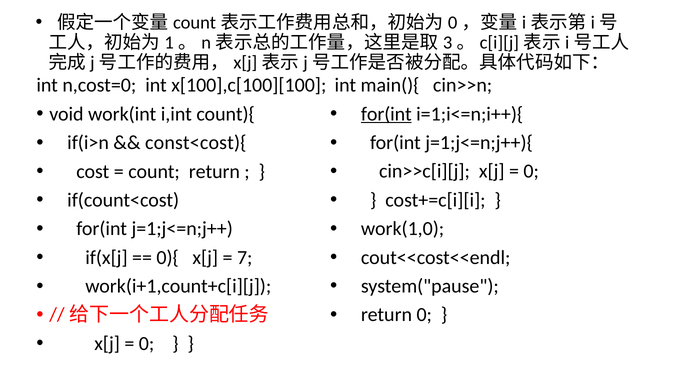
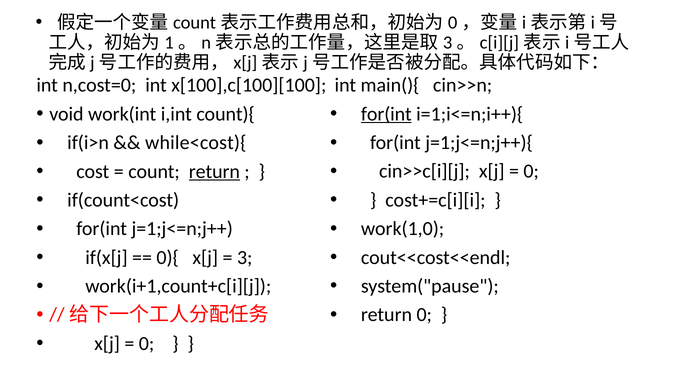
const<cost){: const<cost){ -> while<cost){ (196, 143)
return underline: none -> present (214, 172)
7: 7 -> 3 (245, 258)
